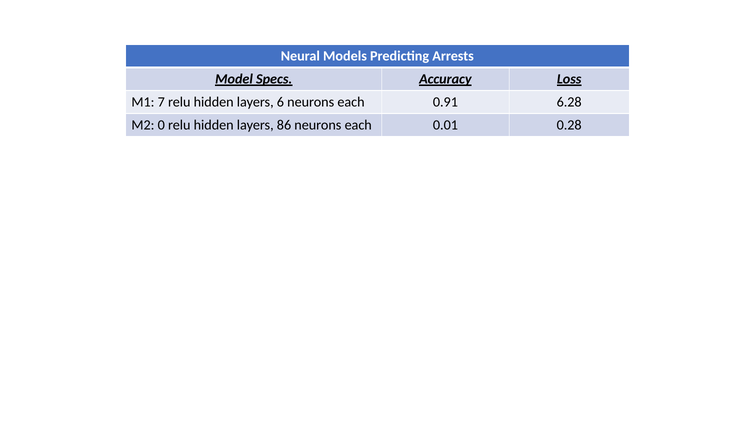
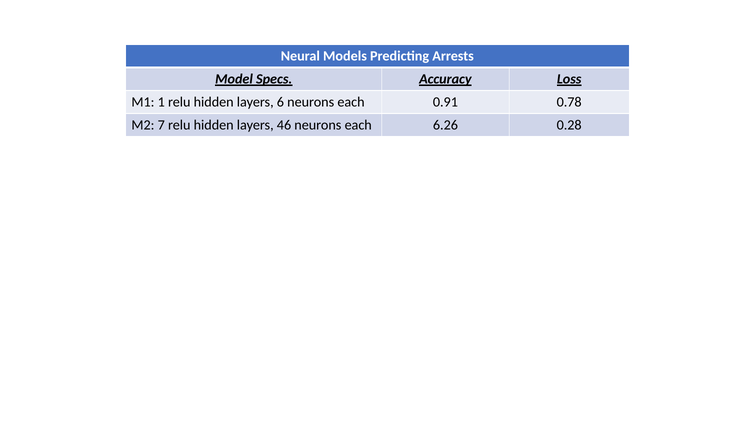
7: 7 -> 1 (161, 102)
6.28: 6.28 -> 0.78 (569, 102)
0: 0 -> 7 (161, 125)
86: 86 -> 46 (284, 125)
0.01: 0.01 -> 6.26 (445, 125)
